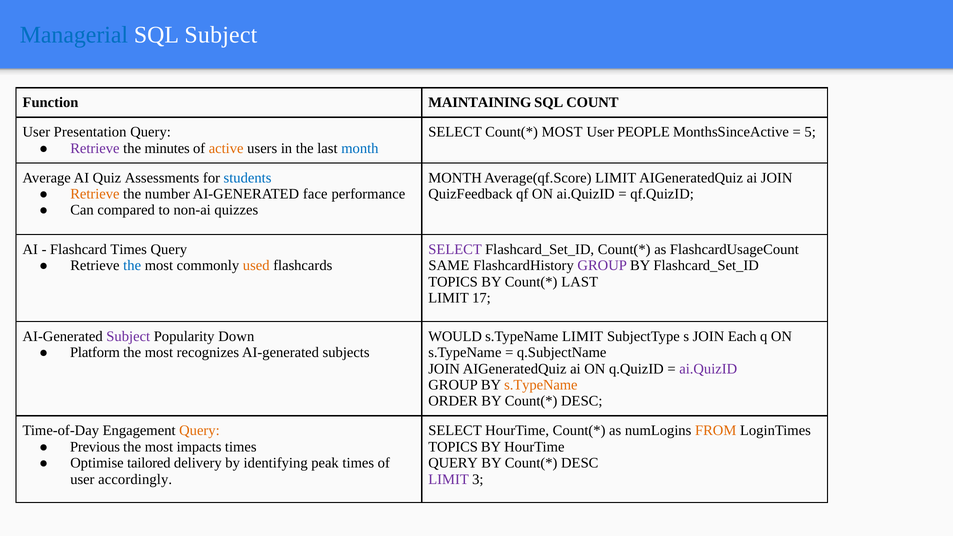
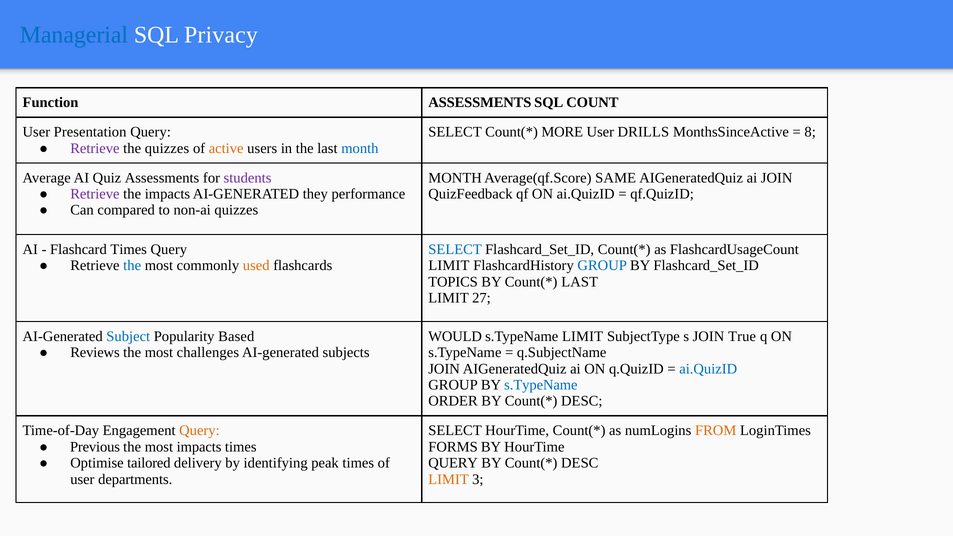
SQL Subject: Subject -> Privacy (221, 35)
Function MAINTAINING: MAINTAINING -> ASSESSMENTS (480, 103)
MOST: MOST -> MORE (562, 132)
PEOPLE: PEOPLE -> DRILLS (643, 132)
5: 5 -> 8 (810, 132)
the minutes: minutes -> quizzes (167, 148)
students colour: blue -> purple (248, 178)
Average(qf.Score LIMIT: LIMIT -> SAME (616, 178)
Retrieve colour: orange -> purple (95, 194)
the number: number -> impacts (167, 194)
face: face -> they (315, 194)
SELECT colour: purple -> blue (455, 249)
SAME: SAME -> LIMIT (449, 266)
GROUP colour: purple -> blue (602, 266)
17: 17 -> 27 (481, 298)
Subject colour: purple -> blue (128, 336)
Down: Down -> Based (236, 336)
Each: Each -> True (742, 336)
Platform: Platform -> Reviews (95, 353)
recognizes: recognizes -> challenges (208, 353)
ai.QuizID colour: purple -> blue (708, 369)
s.TypeName colour: orange -> blue (541, 385)
TOPICS: TOPICS -> FORMS (453, 447)
accordingly: accordingly -> departments (135, 479)
LIMIT colour: purple -> orange (449, 479)
